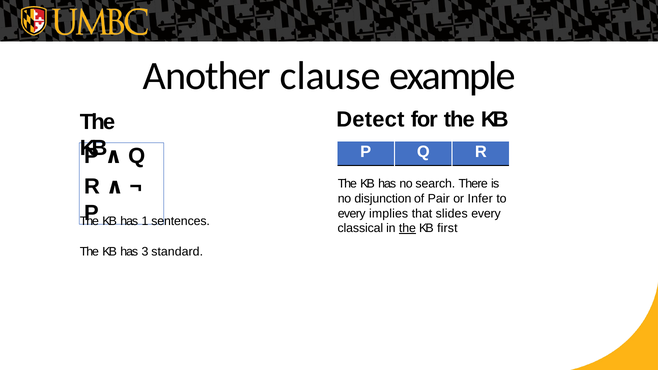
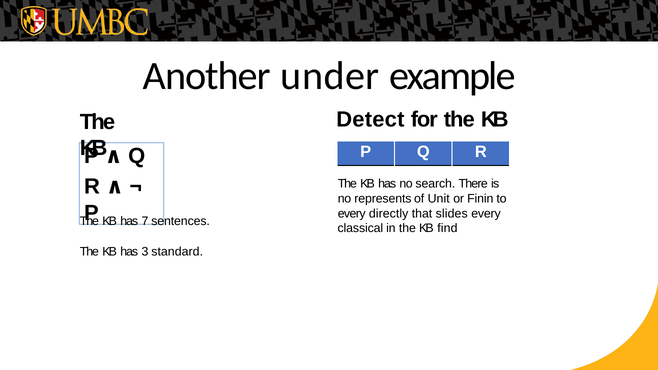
clause: clause -> under (330, 76)
disjunction: disjunction -> represents (383, 199)
Pair: Pair -> Unit (439, 199)
Infer: Infer -> Finin (480, 199)
implies: implies -> directly (389, 214)
1: 1 -> 7 (145, 221)
the underline: present -> none (407, 228)
first: first -> find (447, 228)
